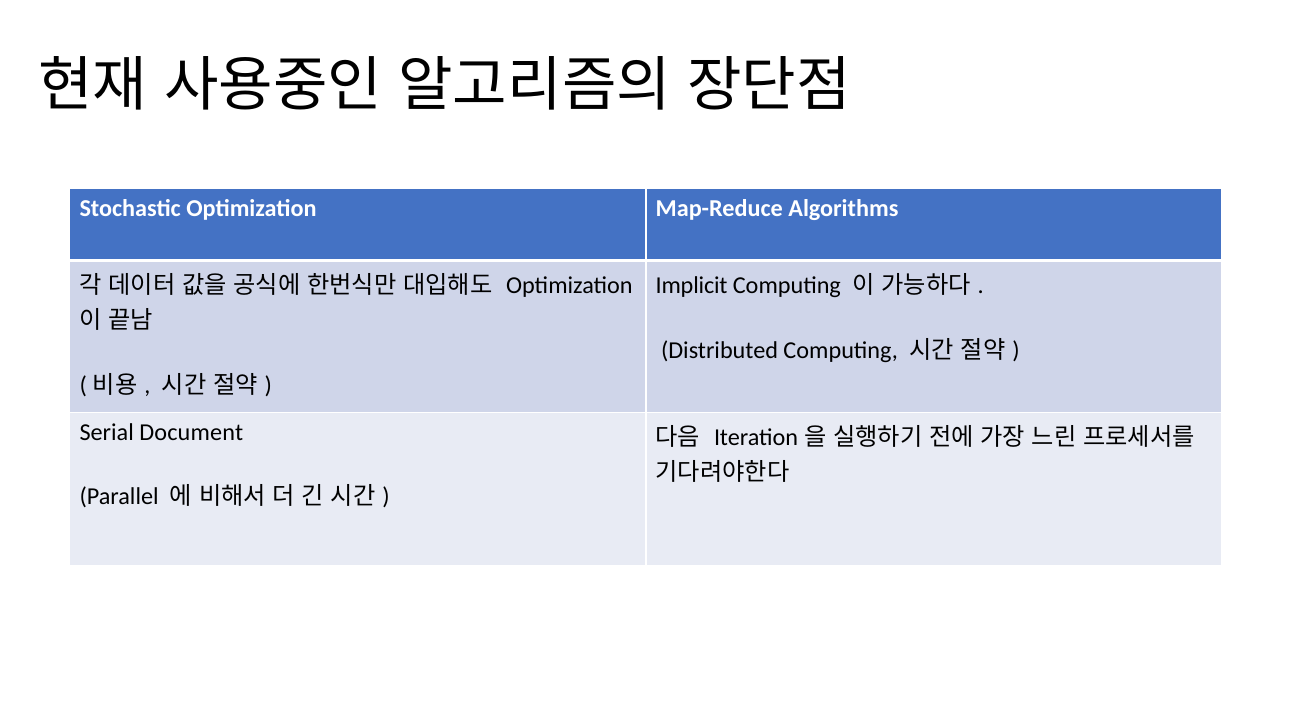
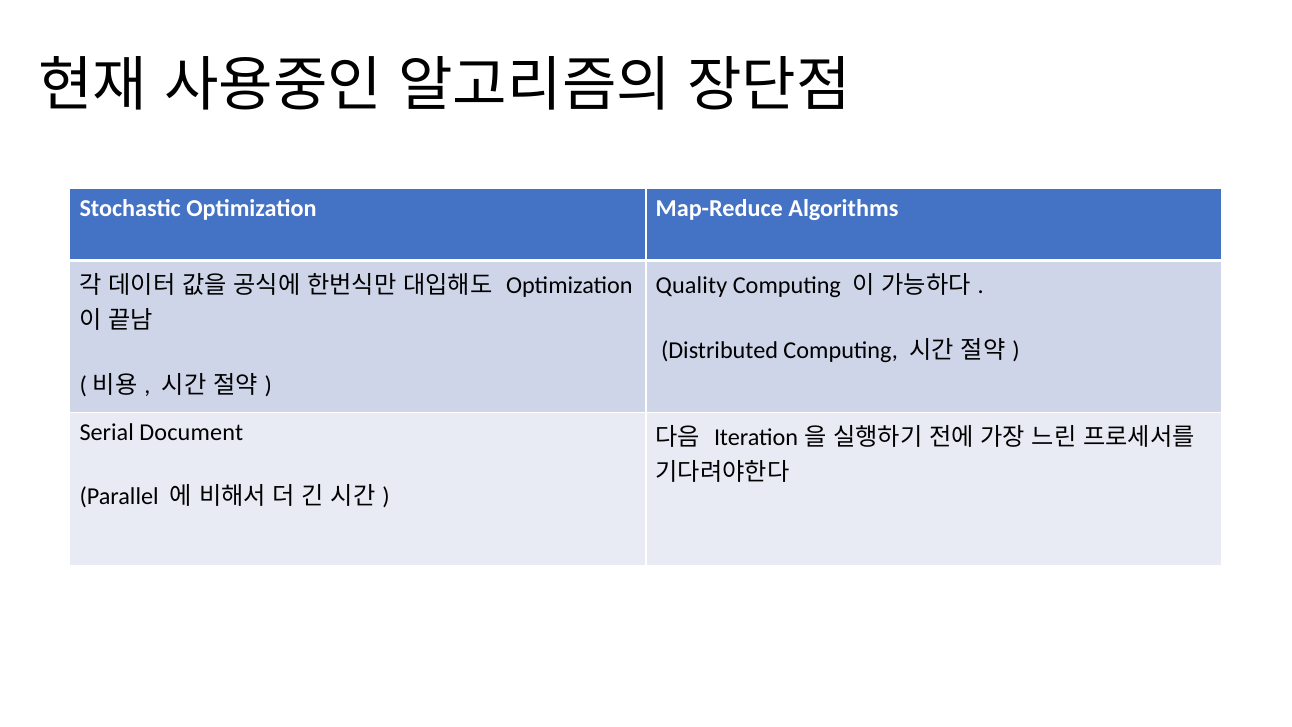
Implicit: Implicit -> Quality (691, 285)
